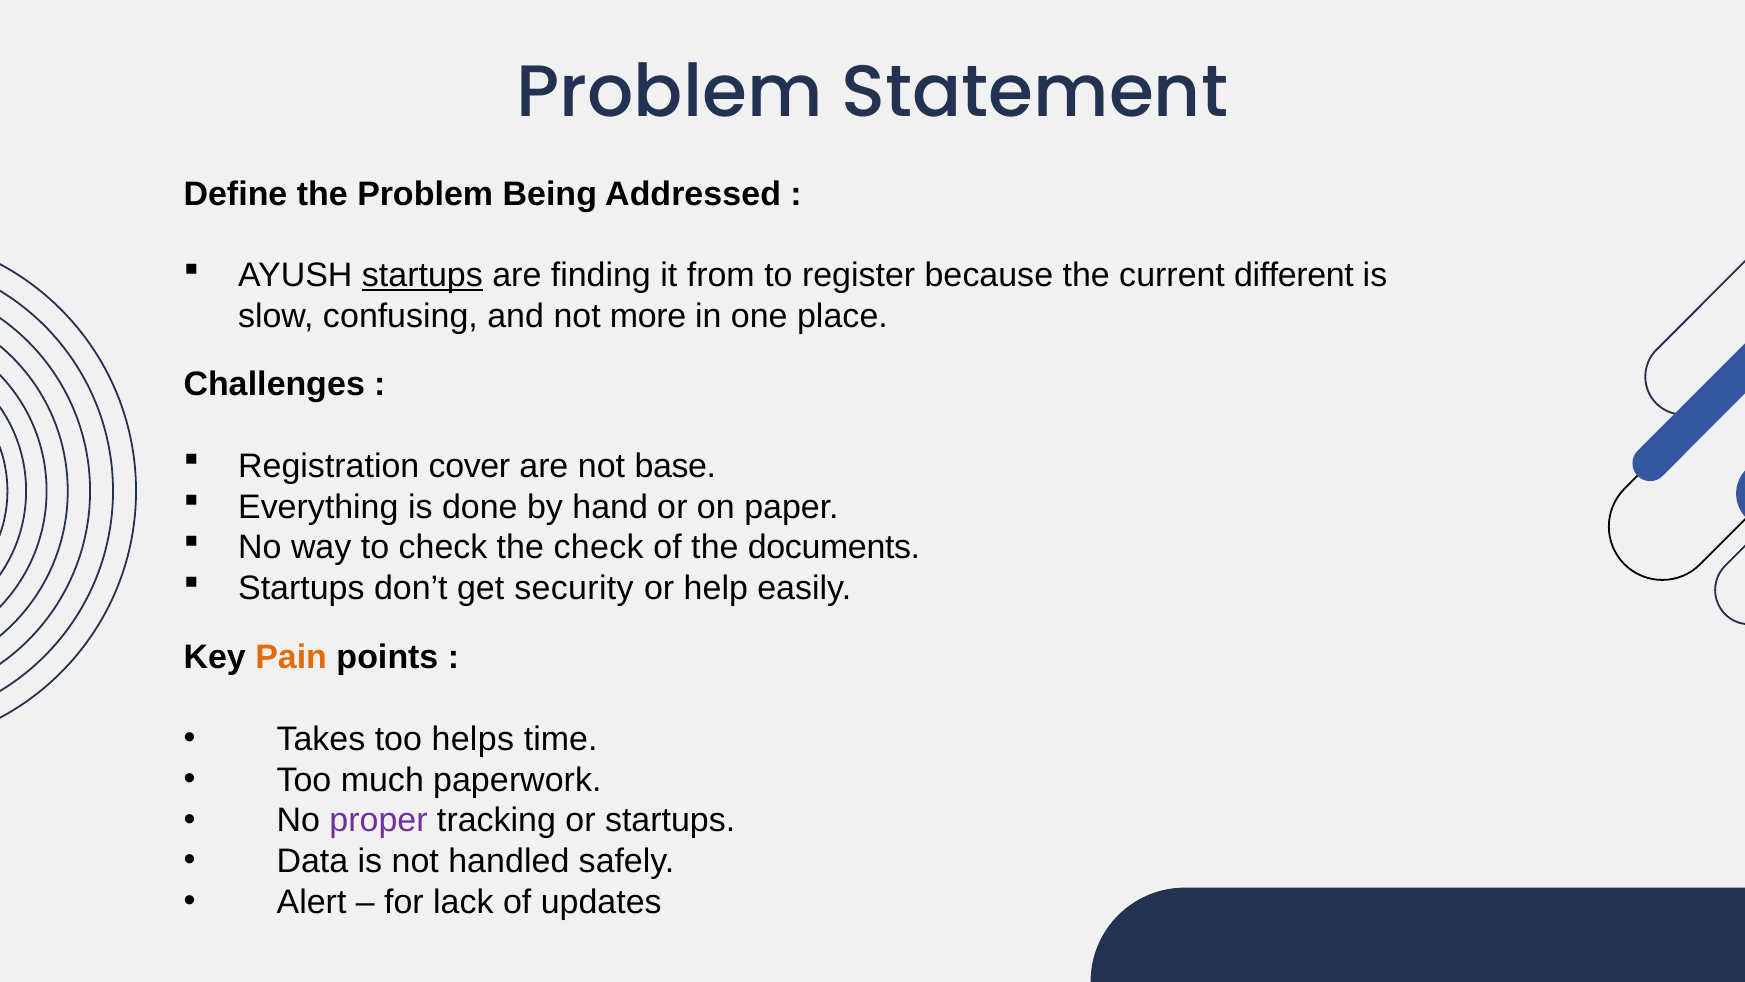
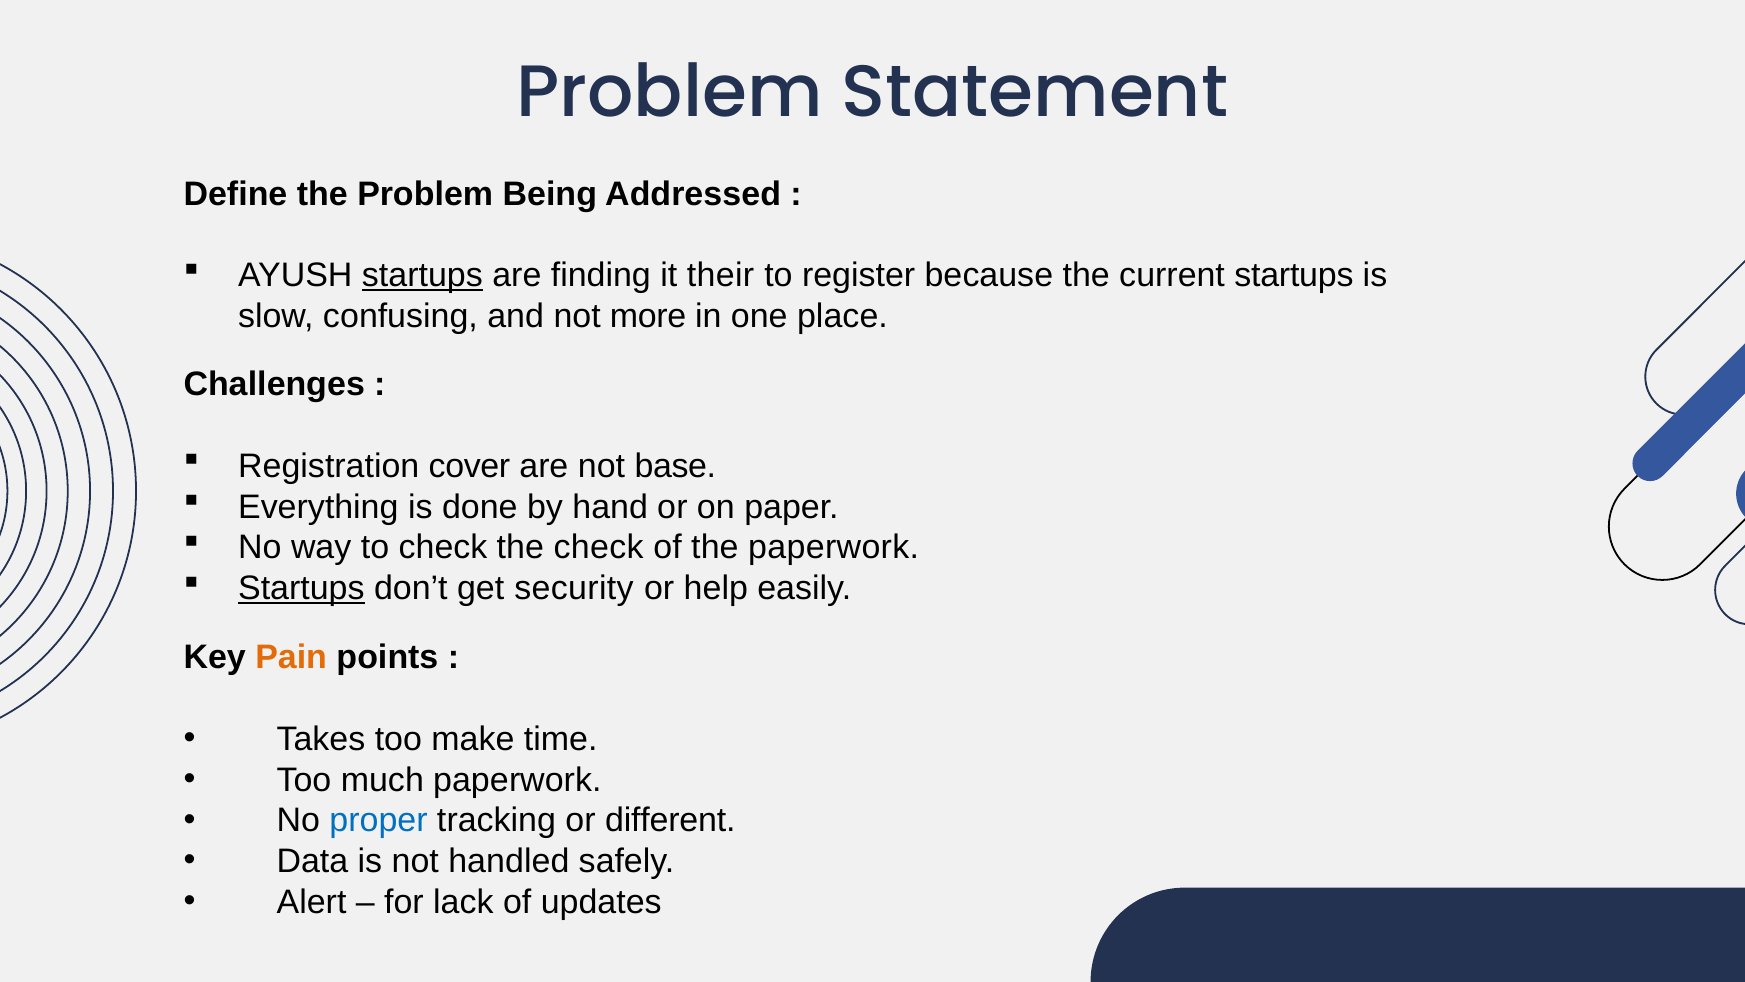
from: from -> their (721, 275)
current different: different -> startups (1294, 275)
the documents: documents -> paperwork (834, 547)
Startups underline: none -> present (301, 588)
helps: helps -> make (473, 739)
proper colour: purple -> blue (379, 820)
or startups: startups -> different (670, 820)
